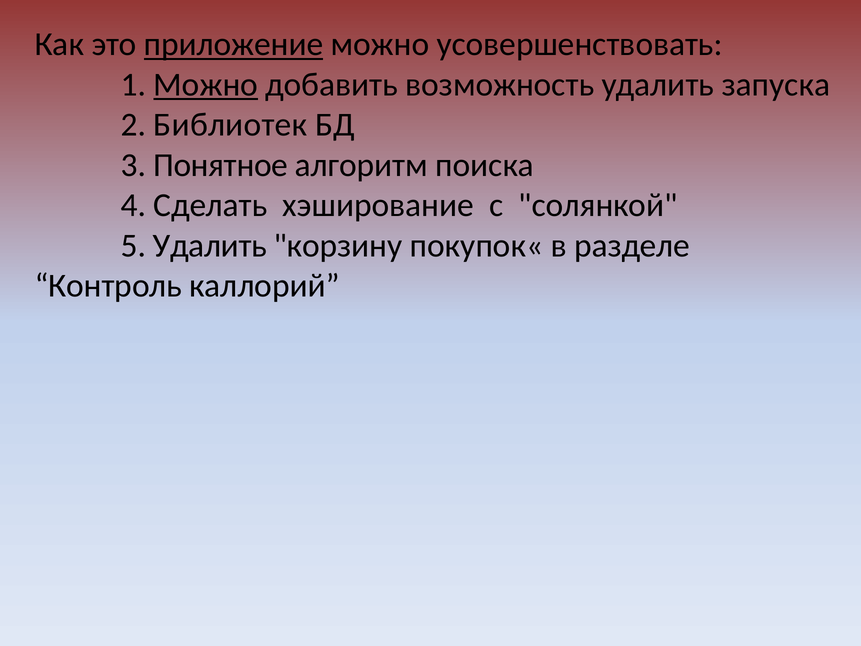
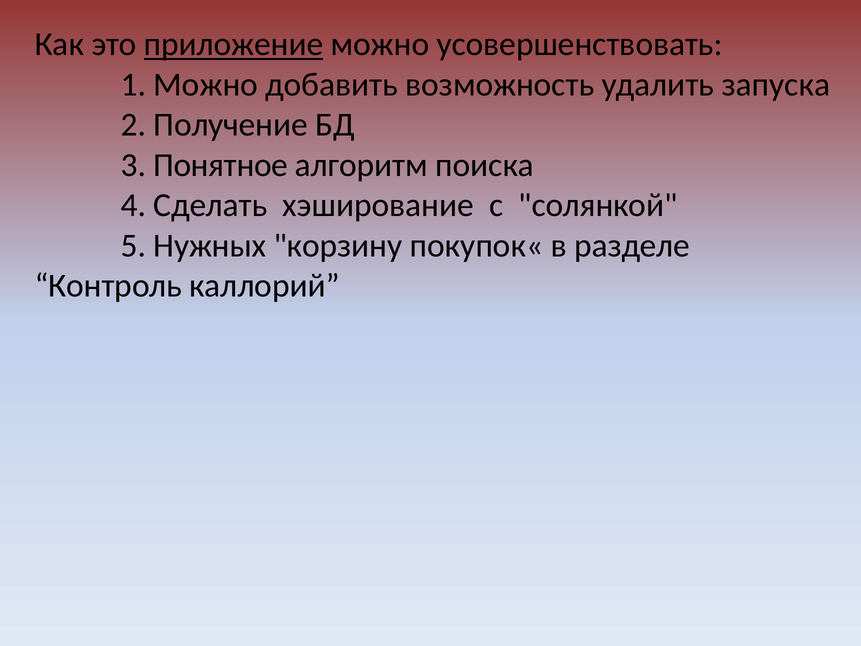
Можно underline: present -> none (206, 85)
Библиотек: Библиотек -> Получение (231, 125)
5 Удалить: Удалить -> Нужных (210, 245)
